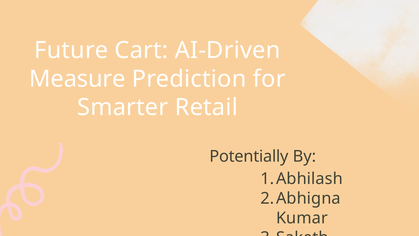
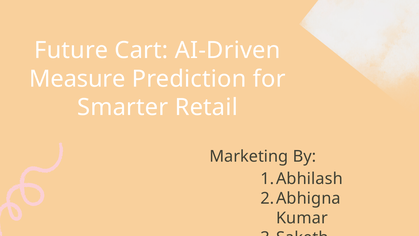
Potentially: Potentially -> Marketing (249, 156)
